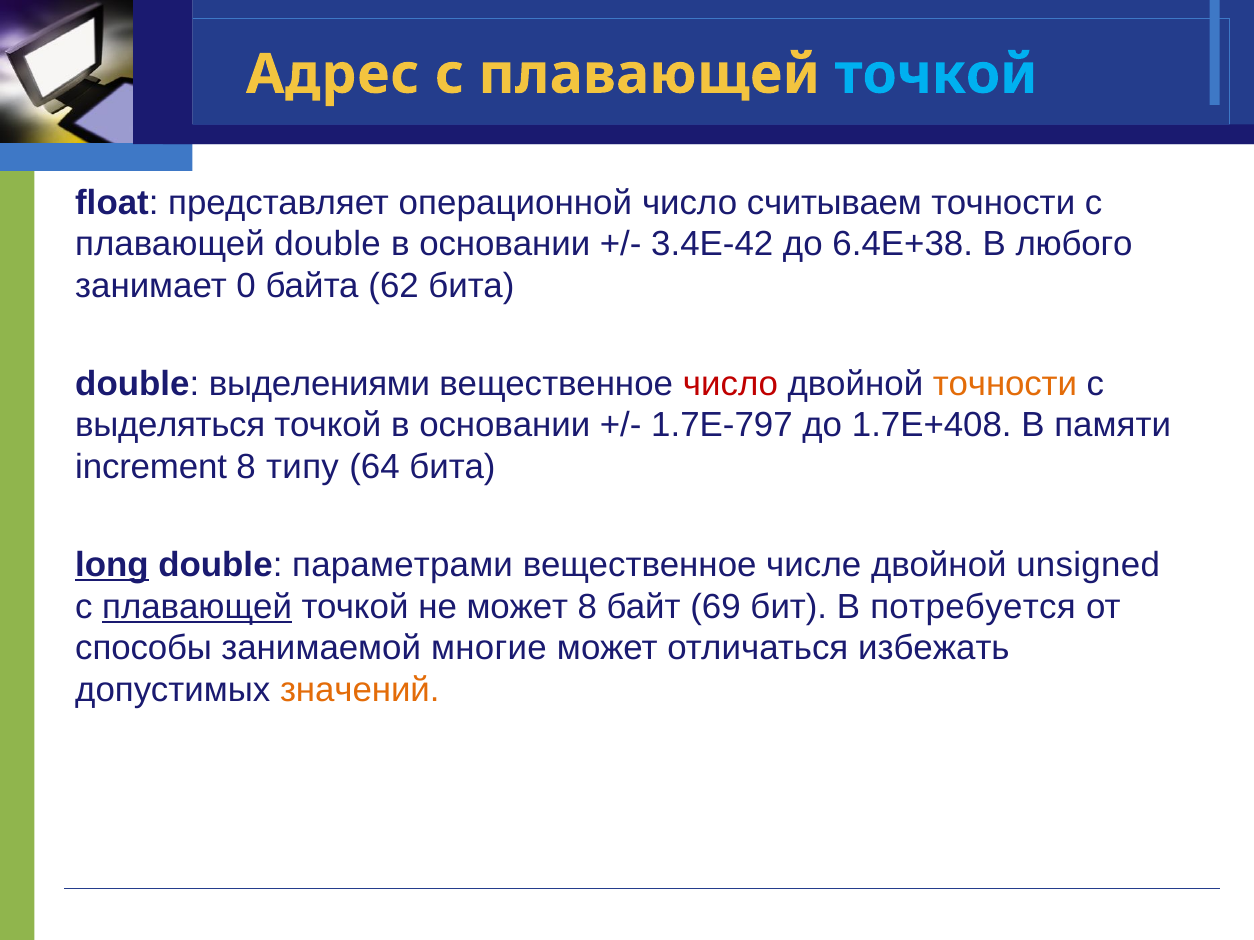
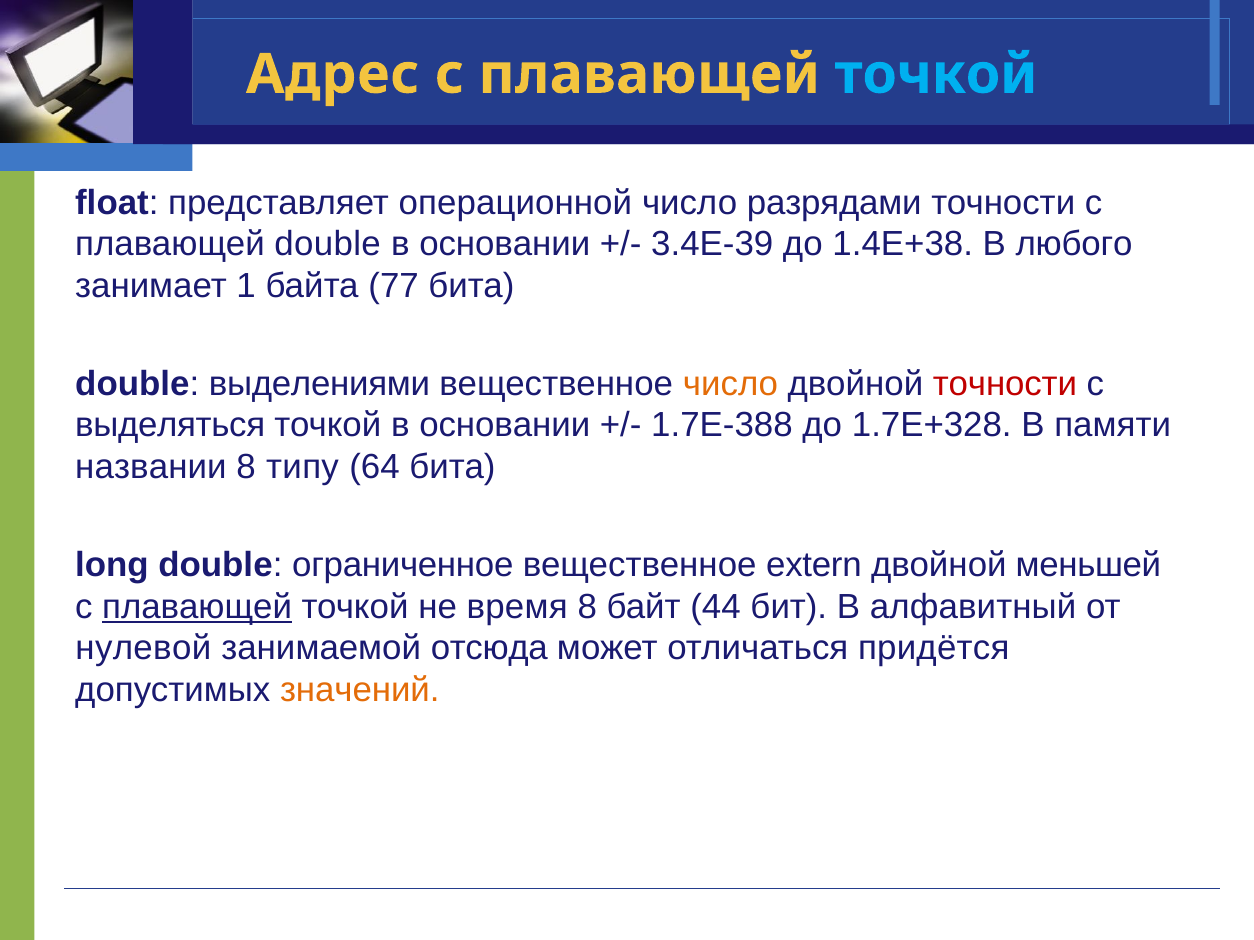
считываем: считываем -> разрядами (834, 203)
3.4E-42: 3.4E-42 -> 3.4E-39 (712, 245)
6.4E+38: 6.4E+38 -> 1.4E+38 (903, 245)
0: 0 -> 1 (246, 286)
62: 62 -> 77 (394, 286)
число colour: red -> orange (730, 384)
точности colour: orange -> red (1005, 384)
1.7E-797: 1.7E-797 -> 1.7E-388 (722, 426)
1.7E+408: 1.7E+408 -> 1.7E+328 (932, 426)
increment: increment -> названии (151, 468)
long underline: present -> none (112, 565)
параметрами: параметрами -> ограниченное (403, 565)
числе: числе -> extern (814, 565)
unsigned: unsigned -> меньшей (1088, 565)
не может: может -> время (517, 607)
69: 69 -> 44 (716, 607)
потребуется: потребуется -> алфавитный (973, 607)
способы: способы -> нулевой (143, 649)
многие: многие -> отсюда (489, 649)
избежать: избежать -> придётся (934, 649)
